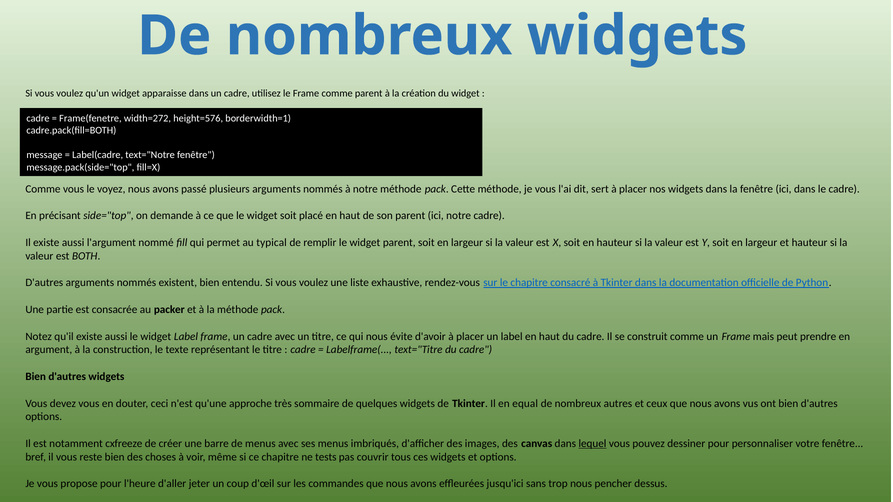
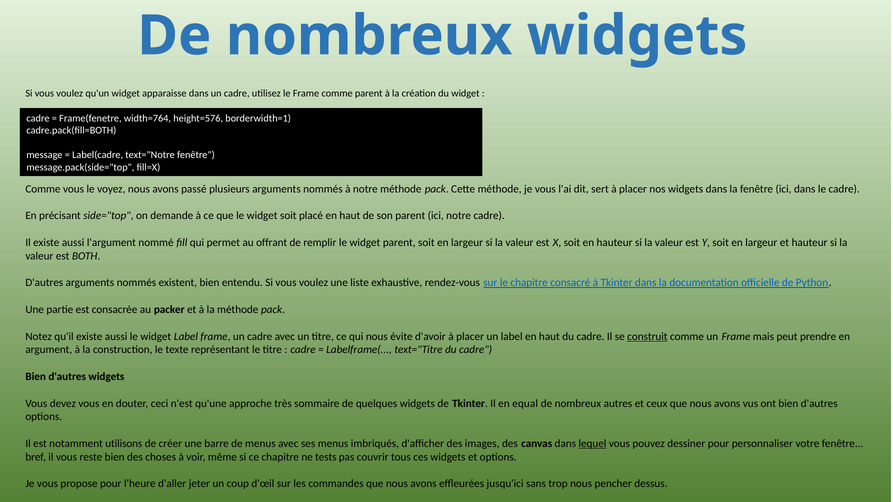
width=272: width=272 -> width=764 (147, 118)
typical: typical -> offrant (272, 243)
construit underline: none -> present (647, 337)
cxfreeze: cxfreeze -> utilisons (124, 444)
